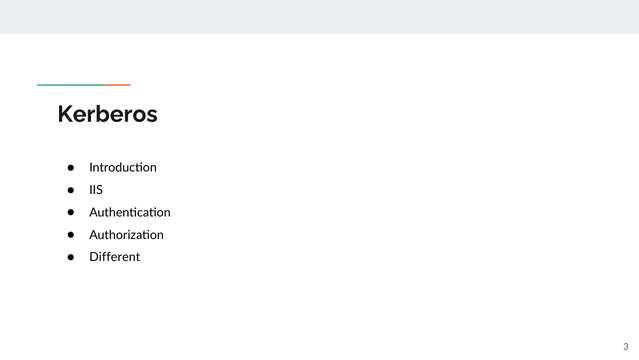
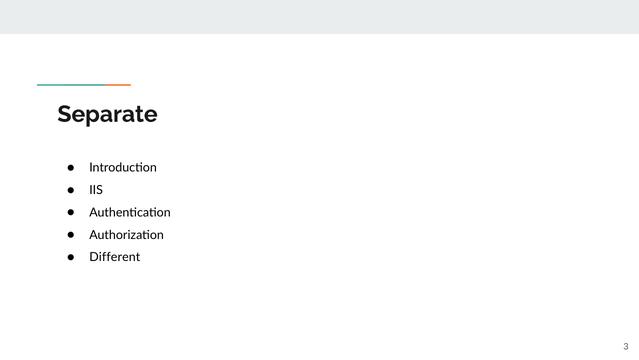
Kerberos: Kerberos -> Separate (108, 114)
